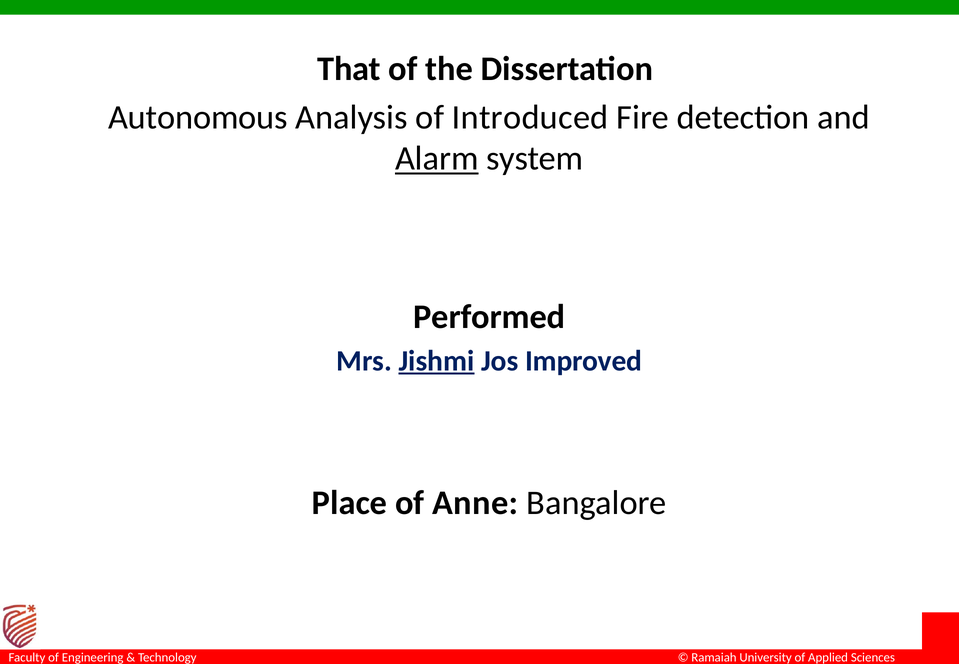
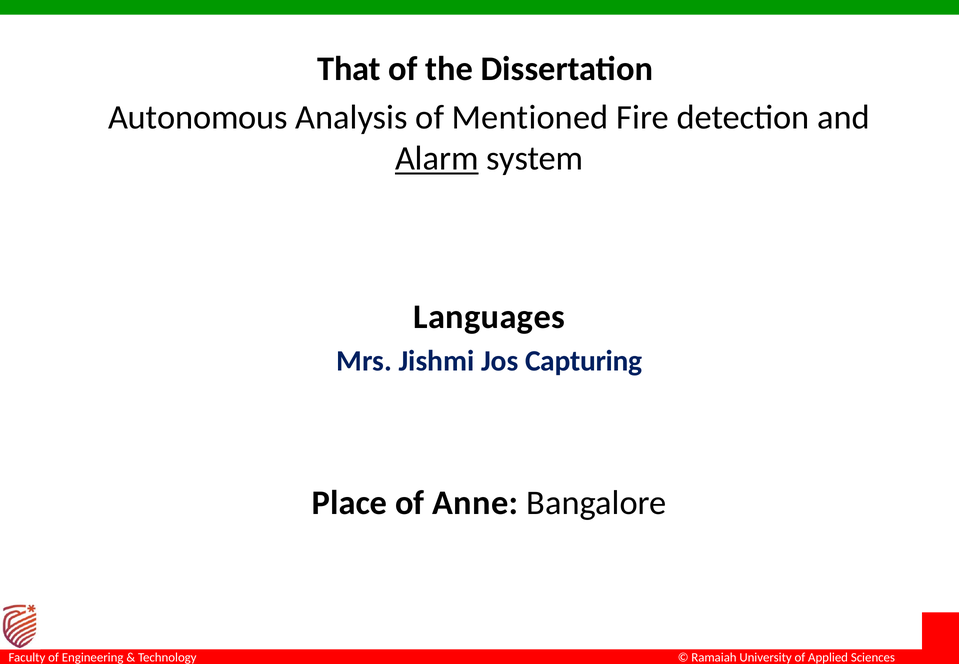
Introduced: Introduced -> Mentioned (530, 117)
Performed: Performed -> Languages (489, 317)
Jishmi underline: present -> none (437, 361)
Improved: Improved -> Capturing (584, 361)
